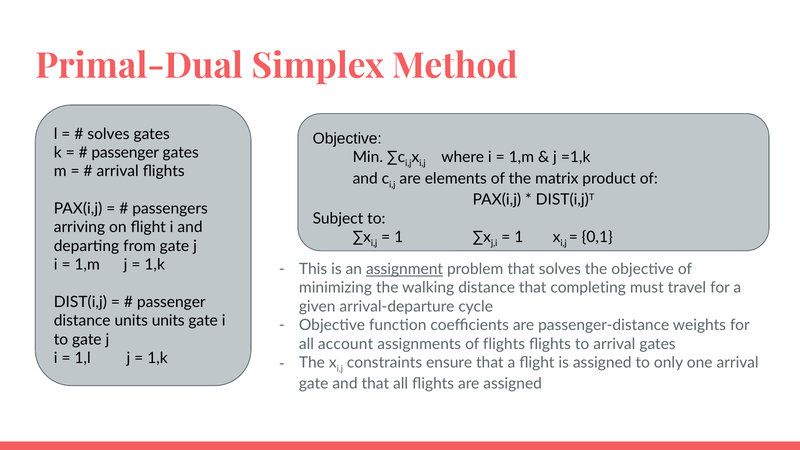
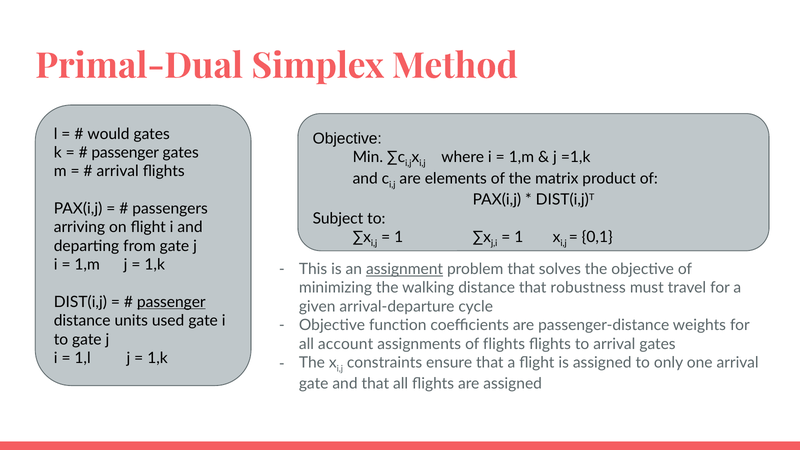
solves: solves -> would (108, 134)
completing: completing -> robustness (588, 288)
passenger underline: none -> present (171, 302)
units units: units -> used (168, 321)
